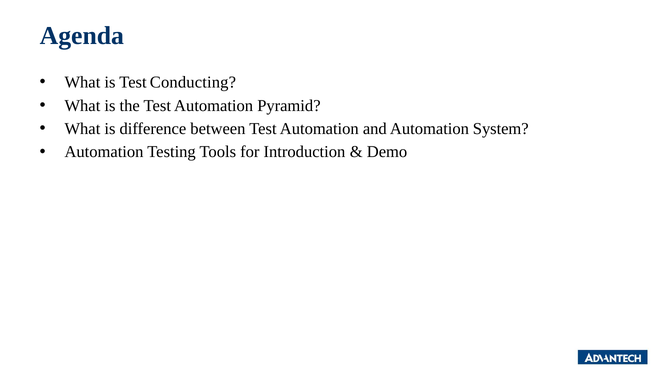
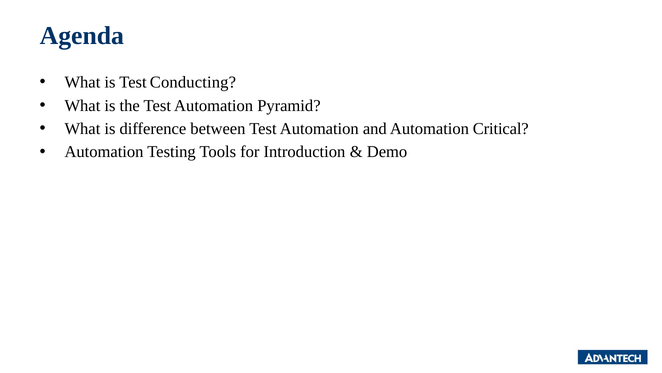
System: System -> Critical (501, 129)
